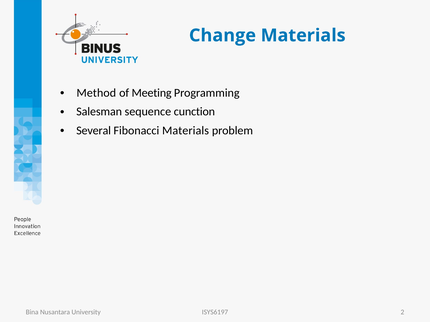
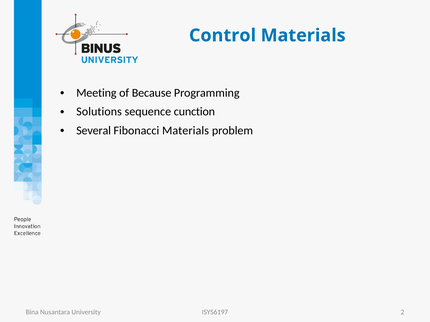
Change: Change -> Control (222, 35)
Method: Method -> Meeting (96, 93)
Meeting: Meeting -> Because (152, 93)
Salesman: Salesman -> Solutions (99, 112)
